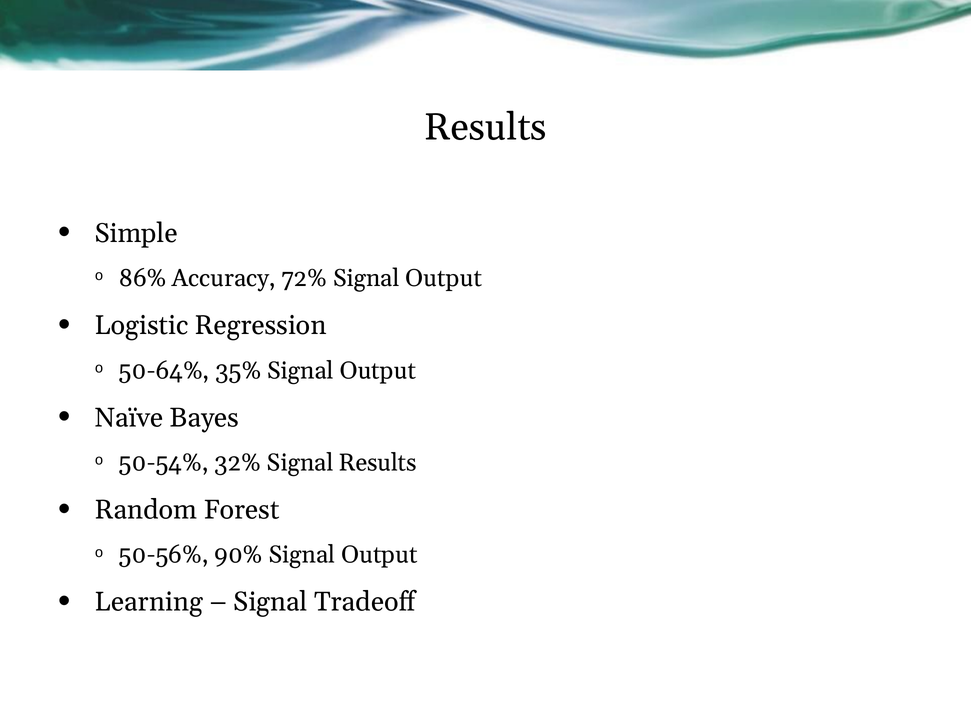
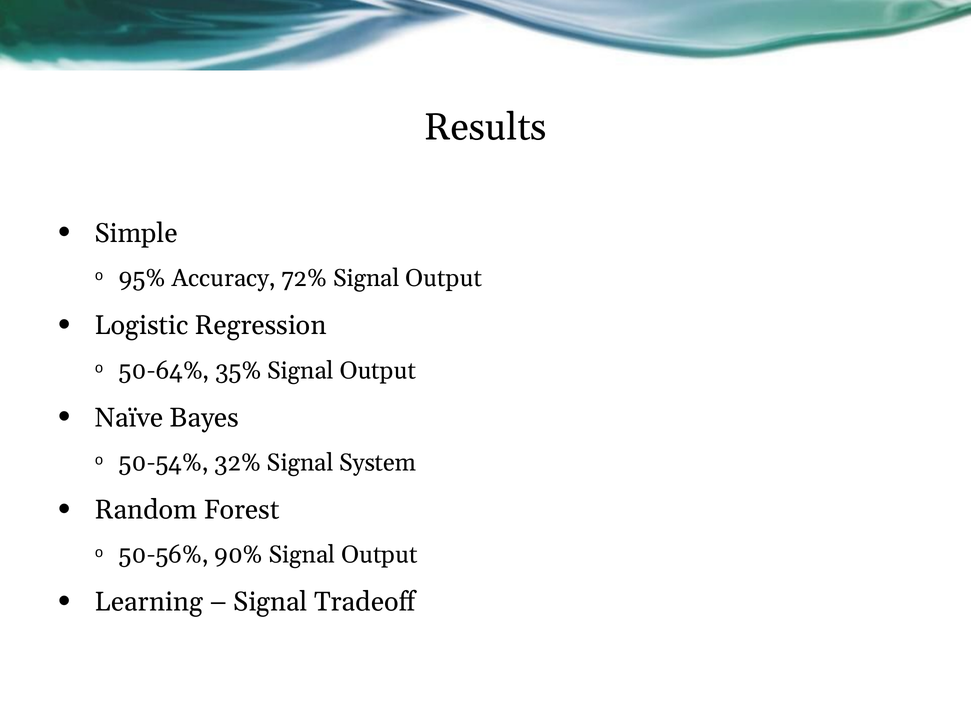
86%: 86% -> 95% (142, 278)
Signal Results: Results -> System (378, 463)
